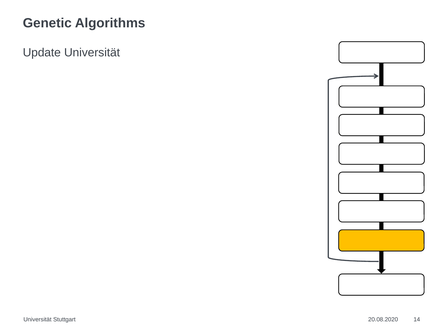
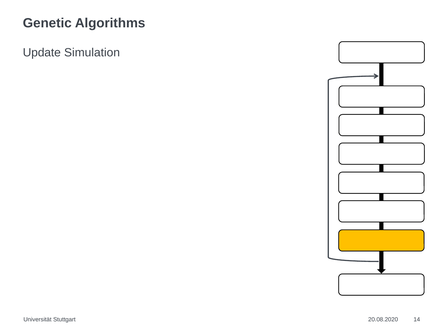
Update Universität: Universität -> Simulation (92, 53)
